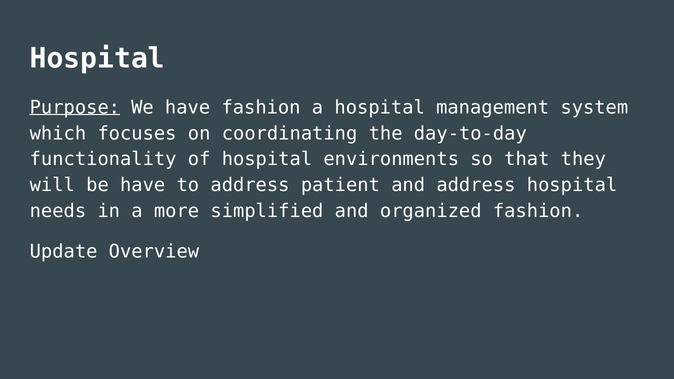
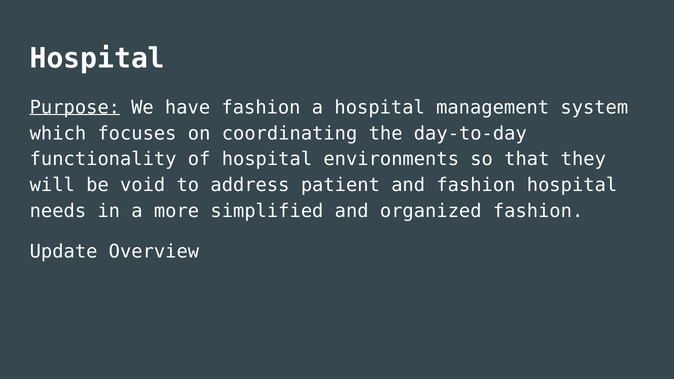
be have: have -> void (143, 185)
and address: address -> fashion (476, 185)
